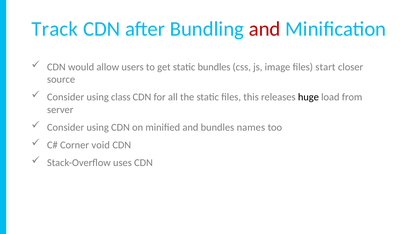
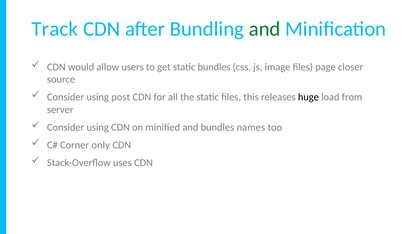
and colour: red -> green (265, 29)
start: start -> page (325, 67)
class: class -> post (121, 97)
void: void -> only (101, 145)
